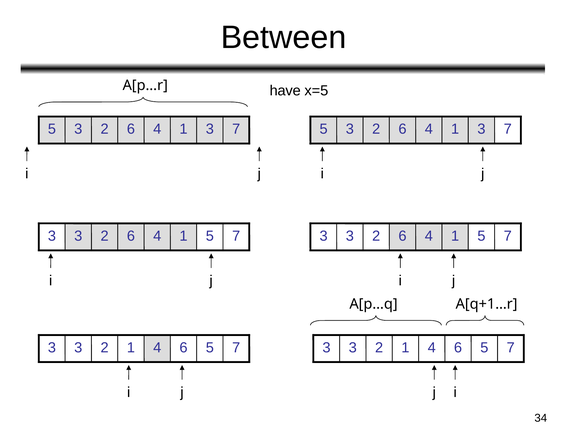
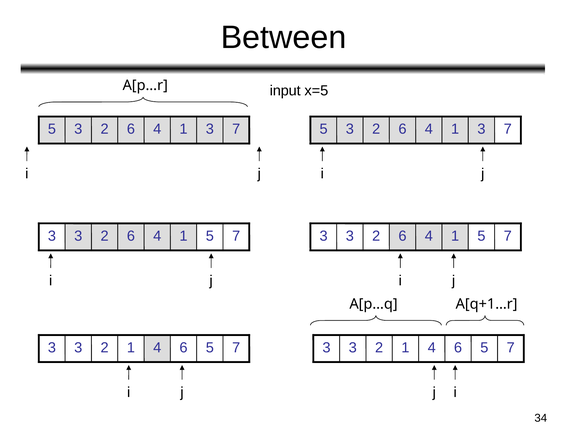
have: have -> input (285, 91)
